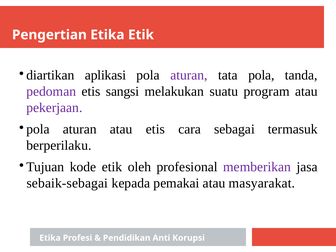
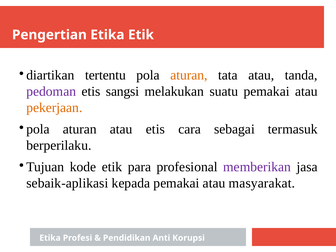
aplikasi: aplikasi -> tertentu (105, 75)
aturan colour: purple -> orange (189, 75)
tata pola: pola -> atau (261, 75)
suatu program: program -> pemakai (267, 91)
pekerjaan colour: purple -> orange (54, 108)
oleh: oleh -> para (139, 167)
sebaik-sebagai: sebaik-sebagai -> sebaik-aplikasi (67, 183)
